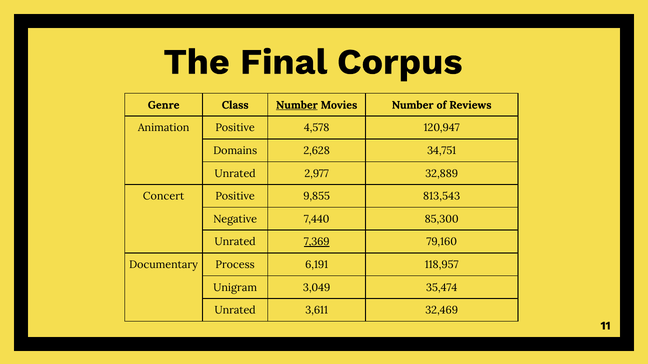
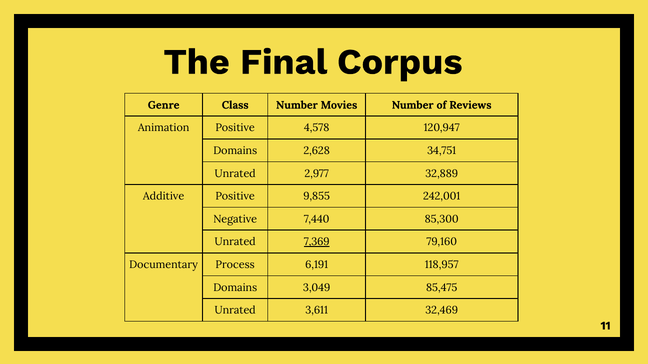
Number underline: present -> none (297, 105)
Concert: Concert -> Additive (164, 197)
813,543: 813,543 -> 242,001 (442, 197)
Unigram: Unigram -> Domains (235, 288)
35,474: 35,474 -> 85,475 (442, 288)
